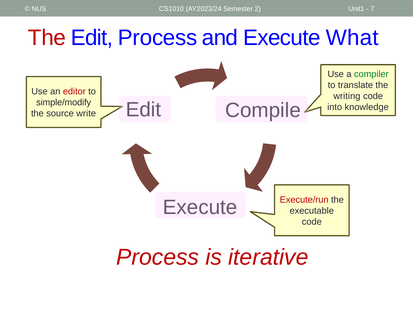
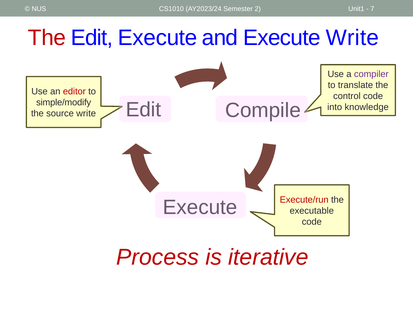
Process: Process -> Execute (158, 38)
Execute What: What -> Write (352, 38)
compiler colour: green -> purple (371, 74)
writing: writing -> control (347, 96)
